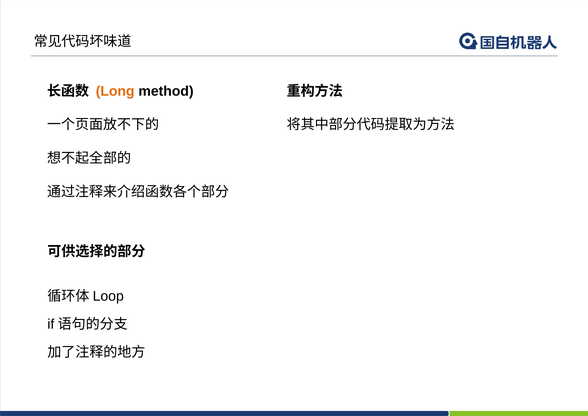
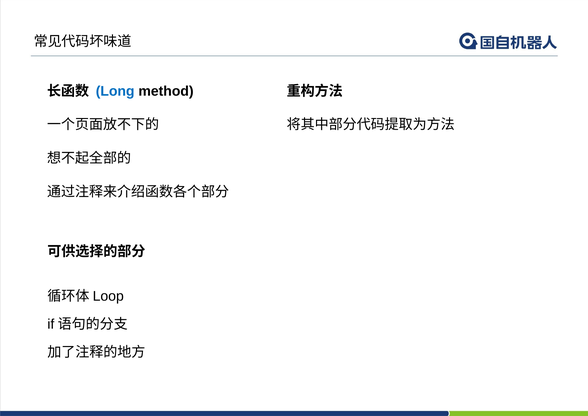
Long colour: orange -> blue (115, 91)
